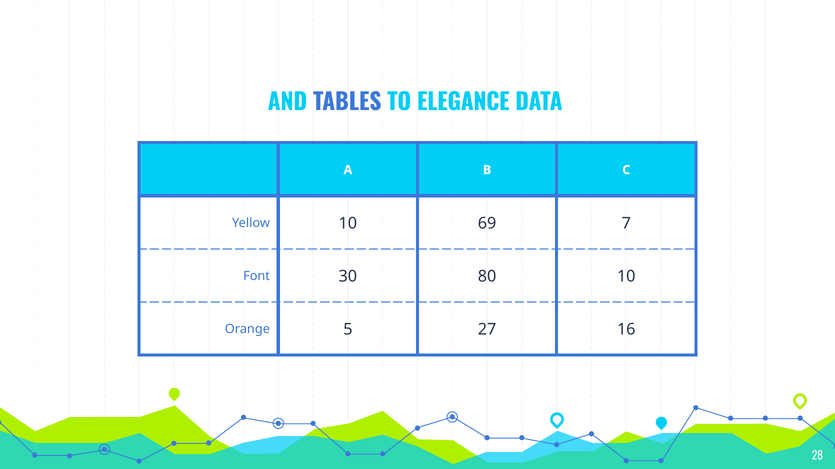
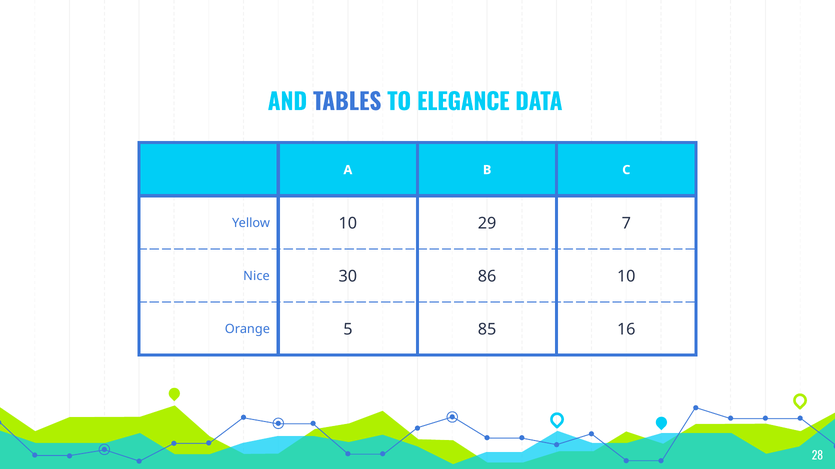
69: 69 -> 29 (487, 224)
Font: Font -> Nice (257, 277)
80: 80 -> 86 (487, 277)
27: 27 -> 85 (487, 330)
